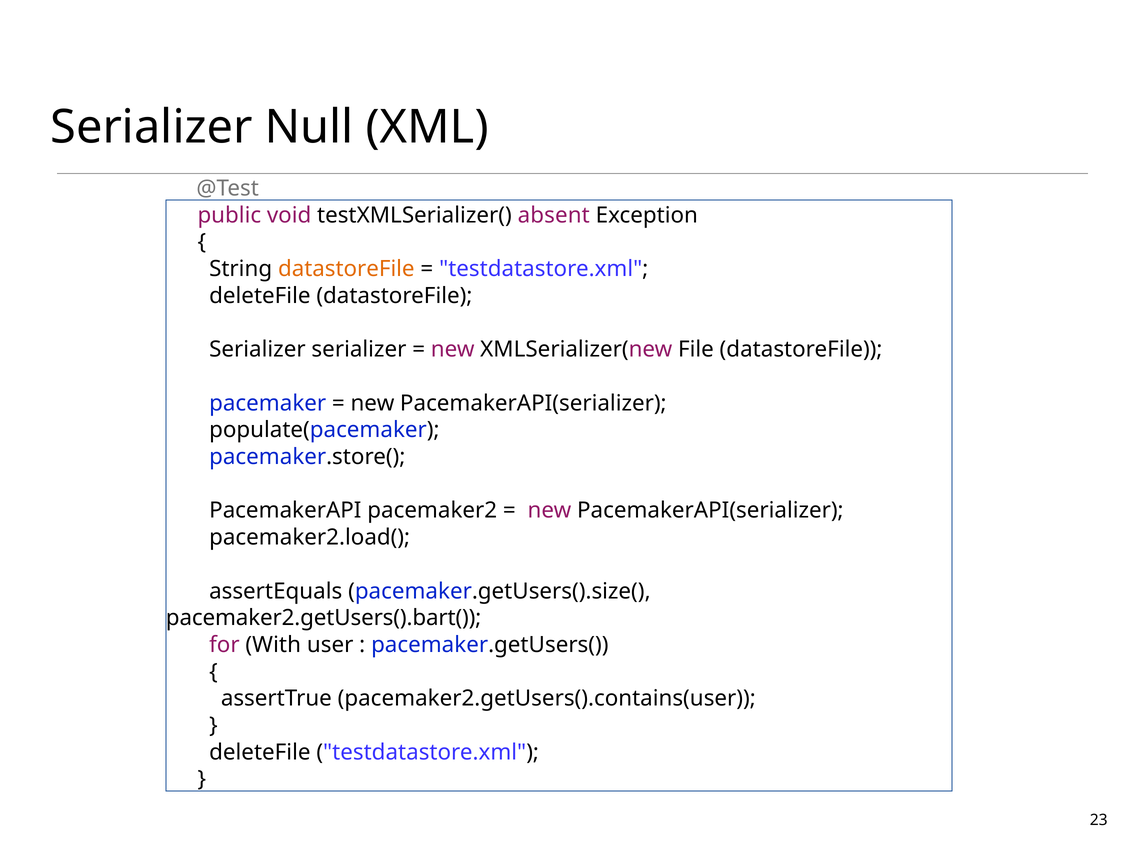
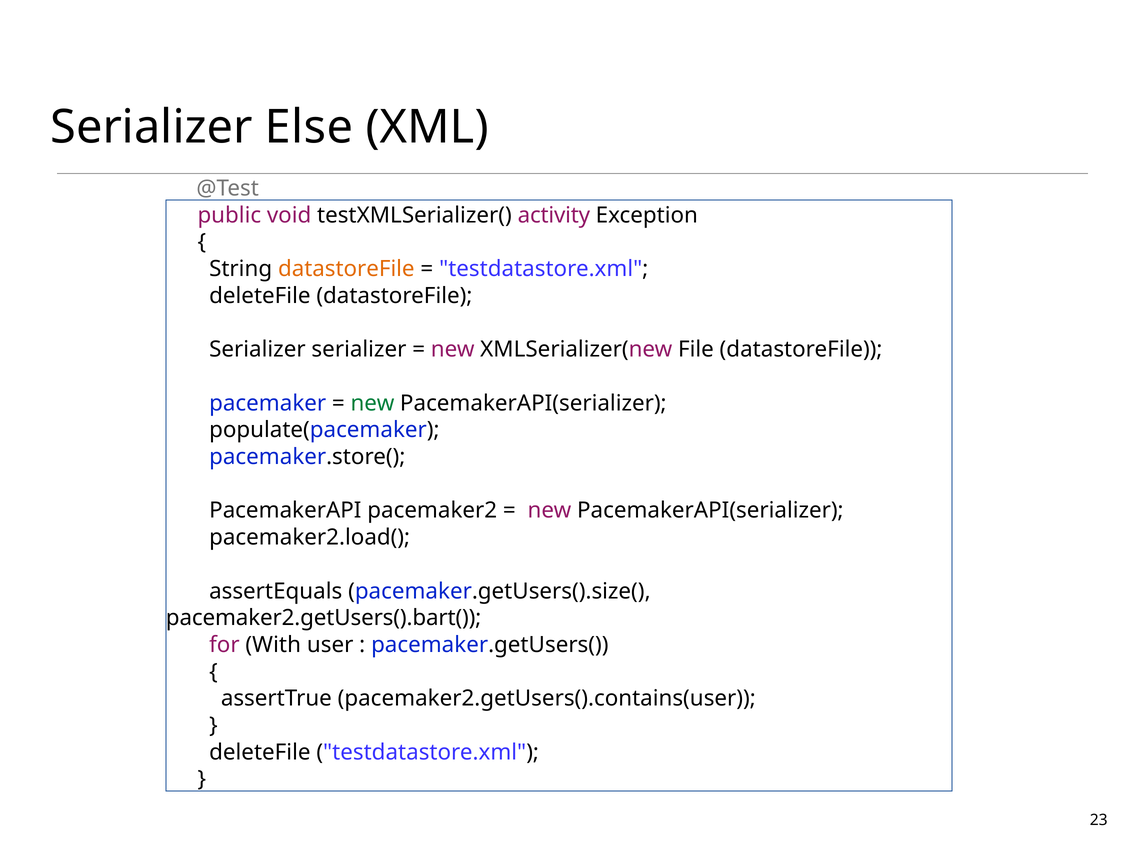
Null: Null -> Else (309, 127)
absent: absent -> activity (554, 215)
new colour: black -> green (372, 403)
